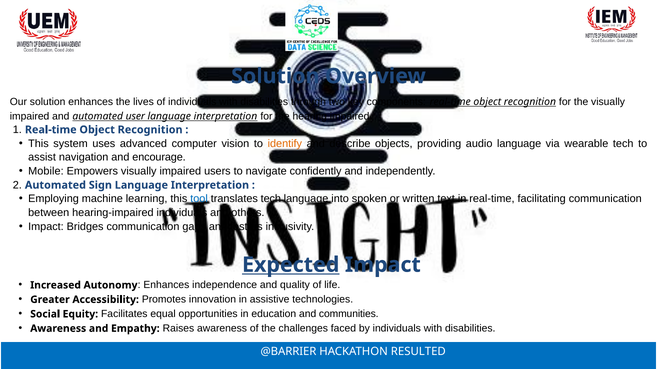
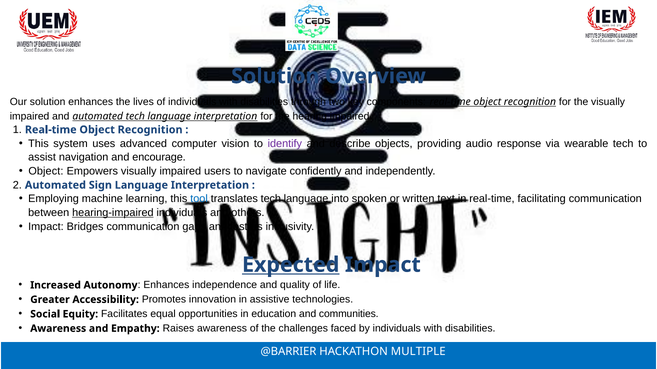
automated user: user -> tech (135, 116)
identify colour: orange -> purple (285, 144)
audio language: language -> response (519, 144)
Mobile: Mobile -> Object (46, 171)
hearing-impaired underline: none -> present (113, 213)
RESULTED: RESULTED -> MULTIPLE (418, 352)
